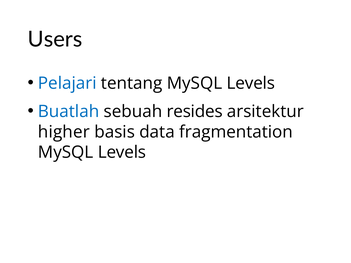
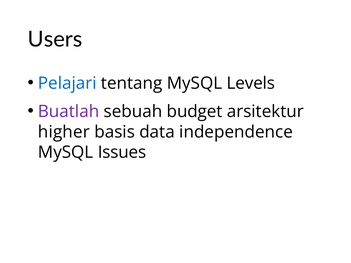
Buatlah colour: blue -> purple (69, 112)
resides: resides -> budget (195, 112)
fragmentation: fragmentation -> independence (236, 132)
Levels: Levels -> Issues (122, 153)
